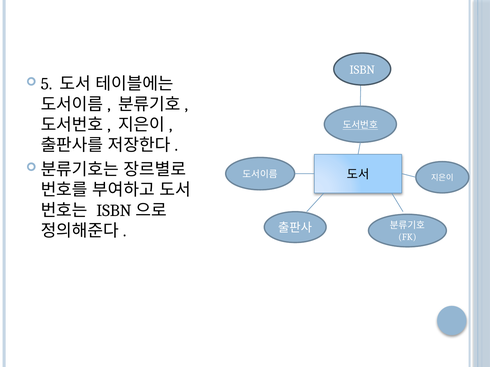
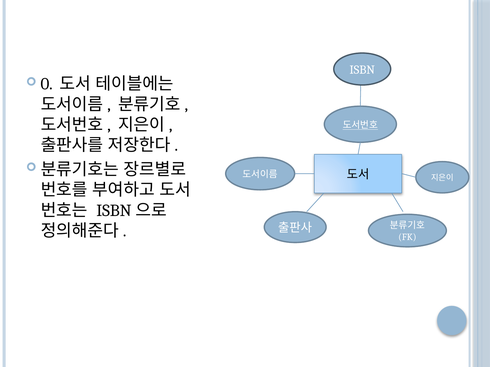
5: 5 -> 0 (47, 84)
